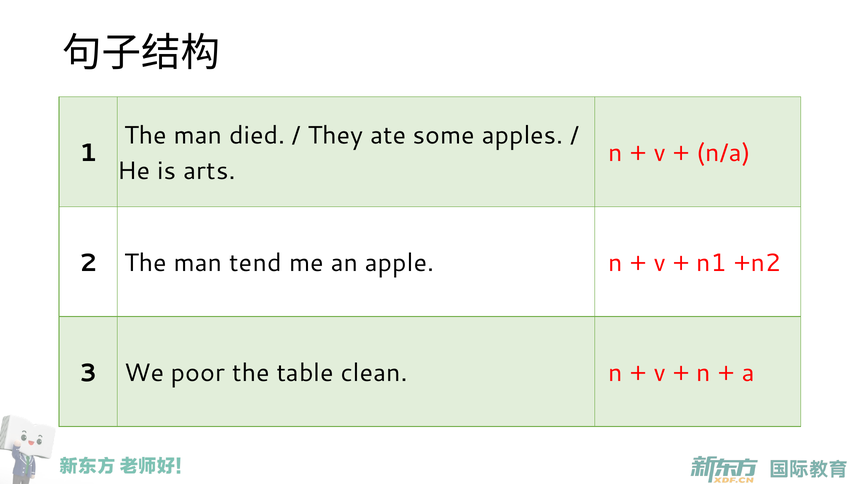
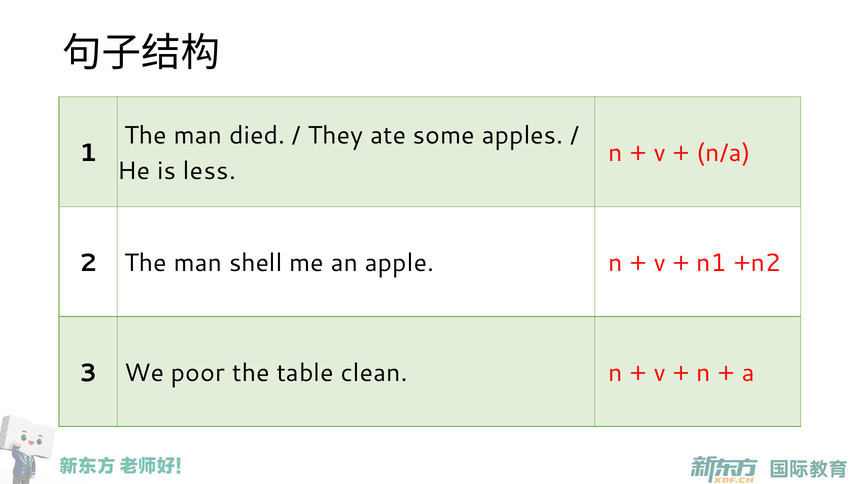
arts: arts -> less (209, 171)
tend: tend -> shell (256, 263)
